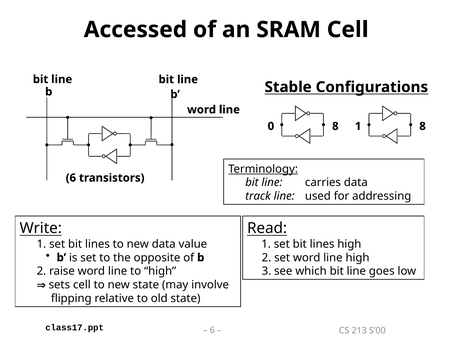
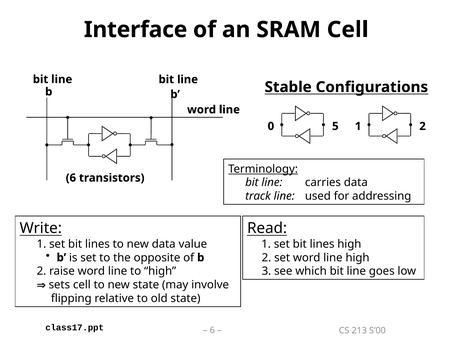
Accessed: Accessed -> Interface (136, 30)
0 8: 8 -> 5 (335, 126)
1 8: 8 -> 2 (423, 126)
